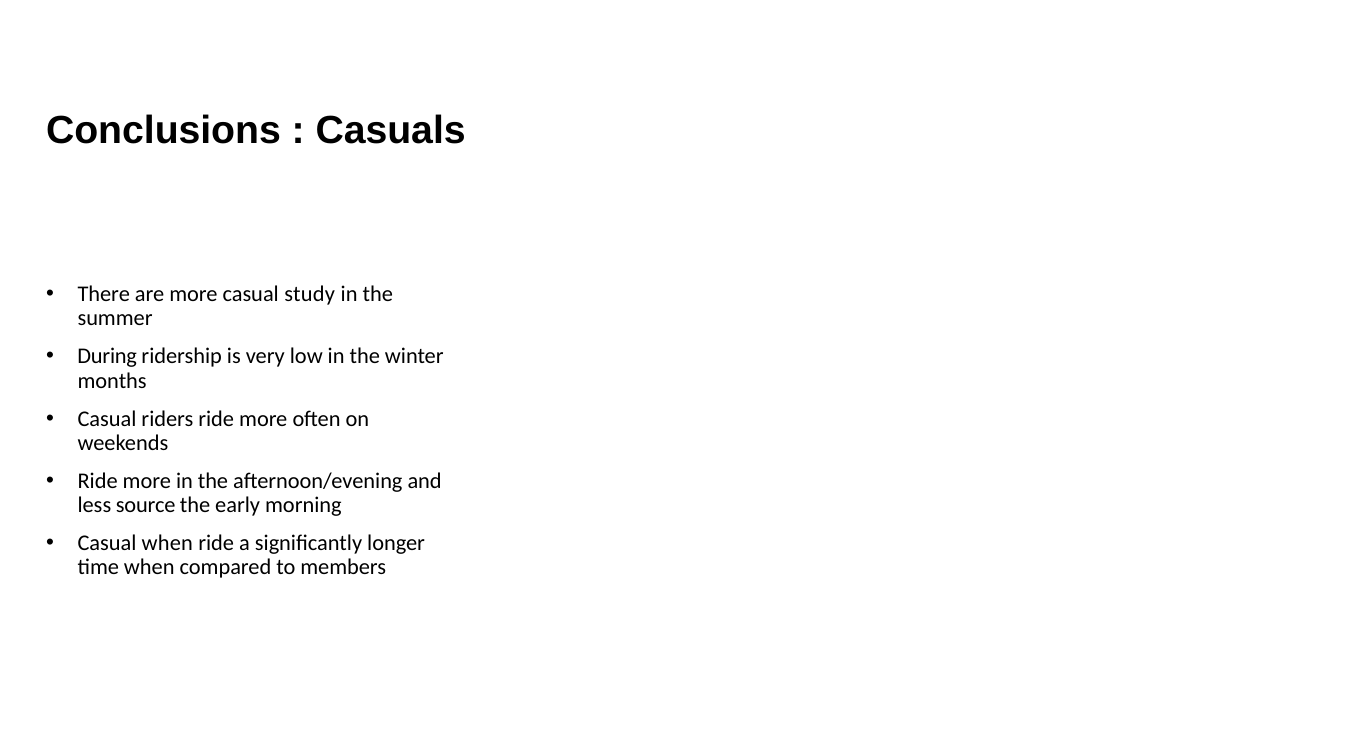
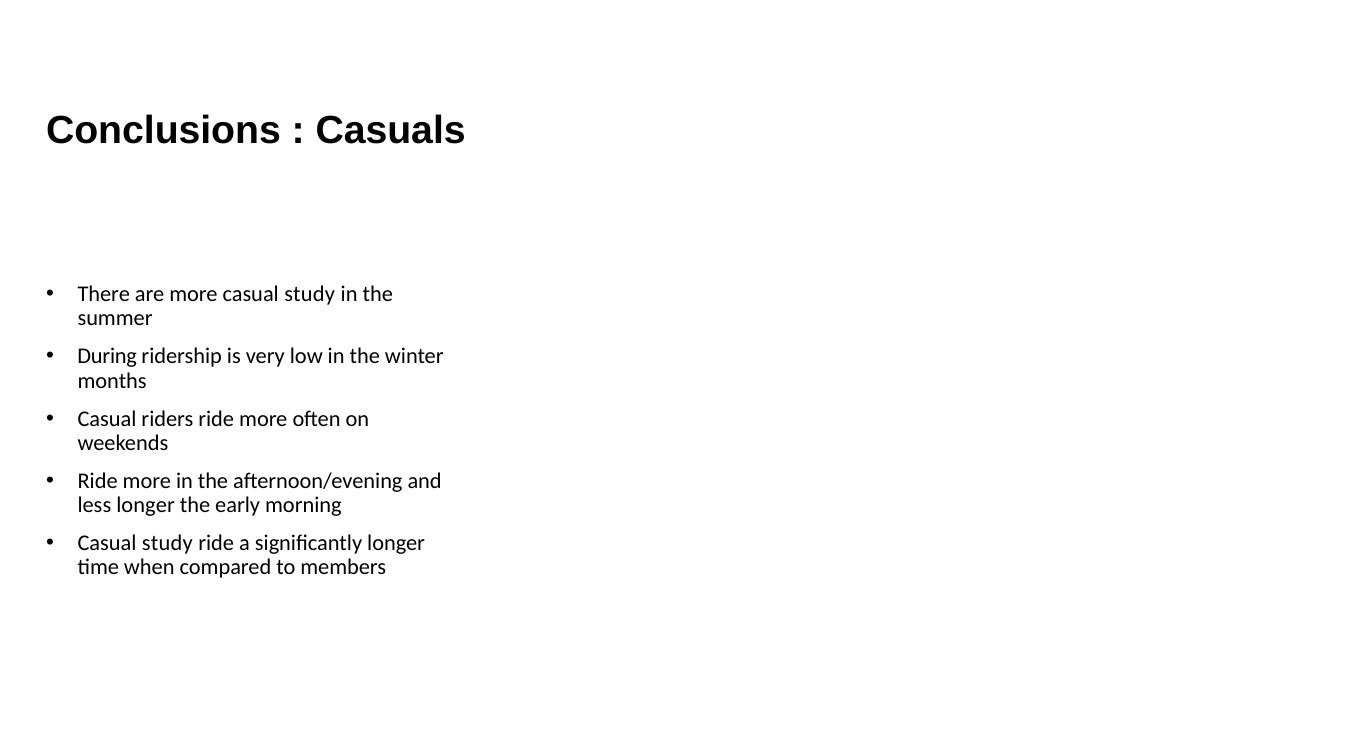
less source: source -> longer (146, 506)
when: when -> study (167, 544)
